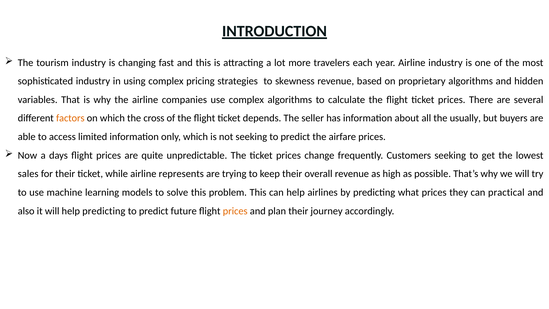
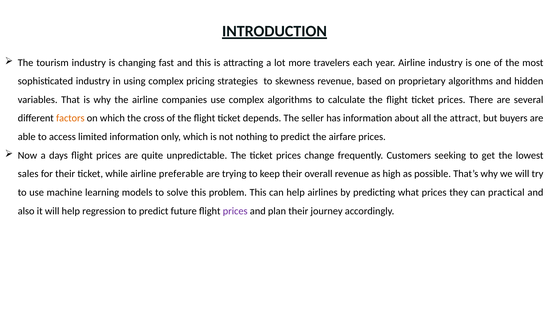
usually: usually -> attract (465, 118)
not seeking: seeking -> nothing (251, 137)
represents: represents -> preferable (181, 174)
help predicting: predicting -> regression (104, 211)
prices colour: orange -> purple (235, 211)
